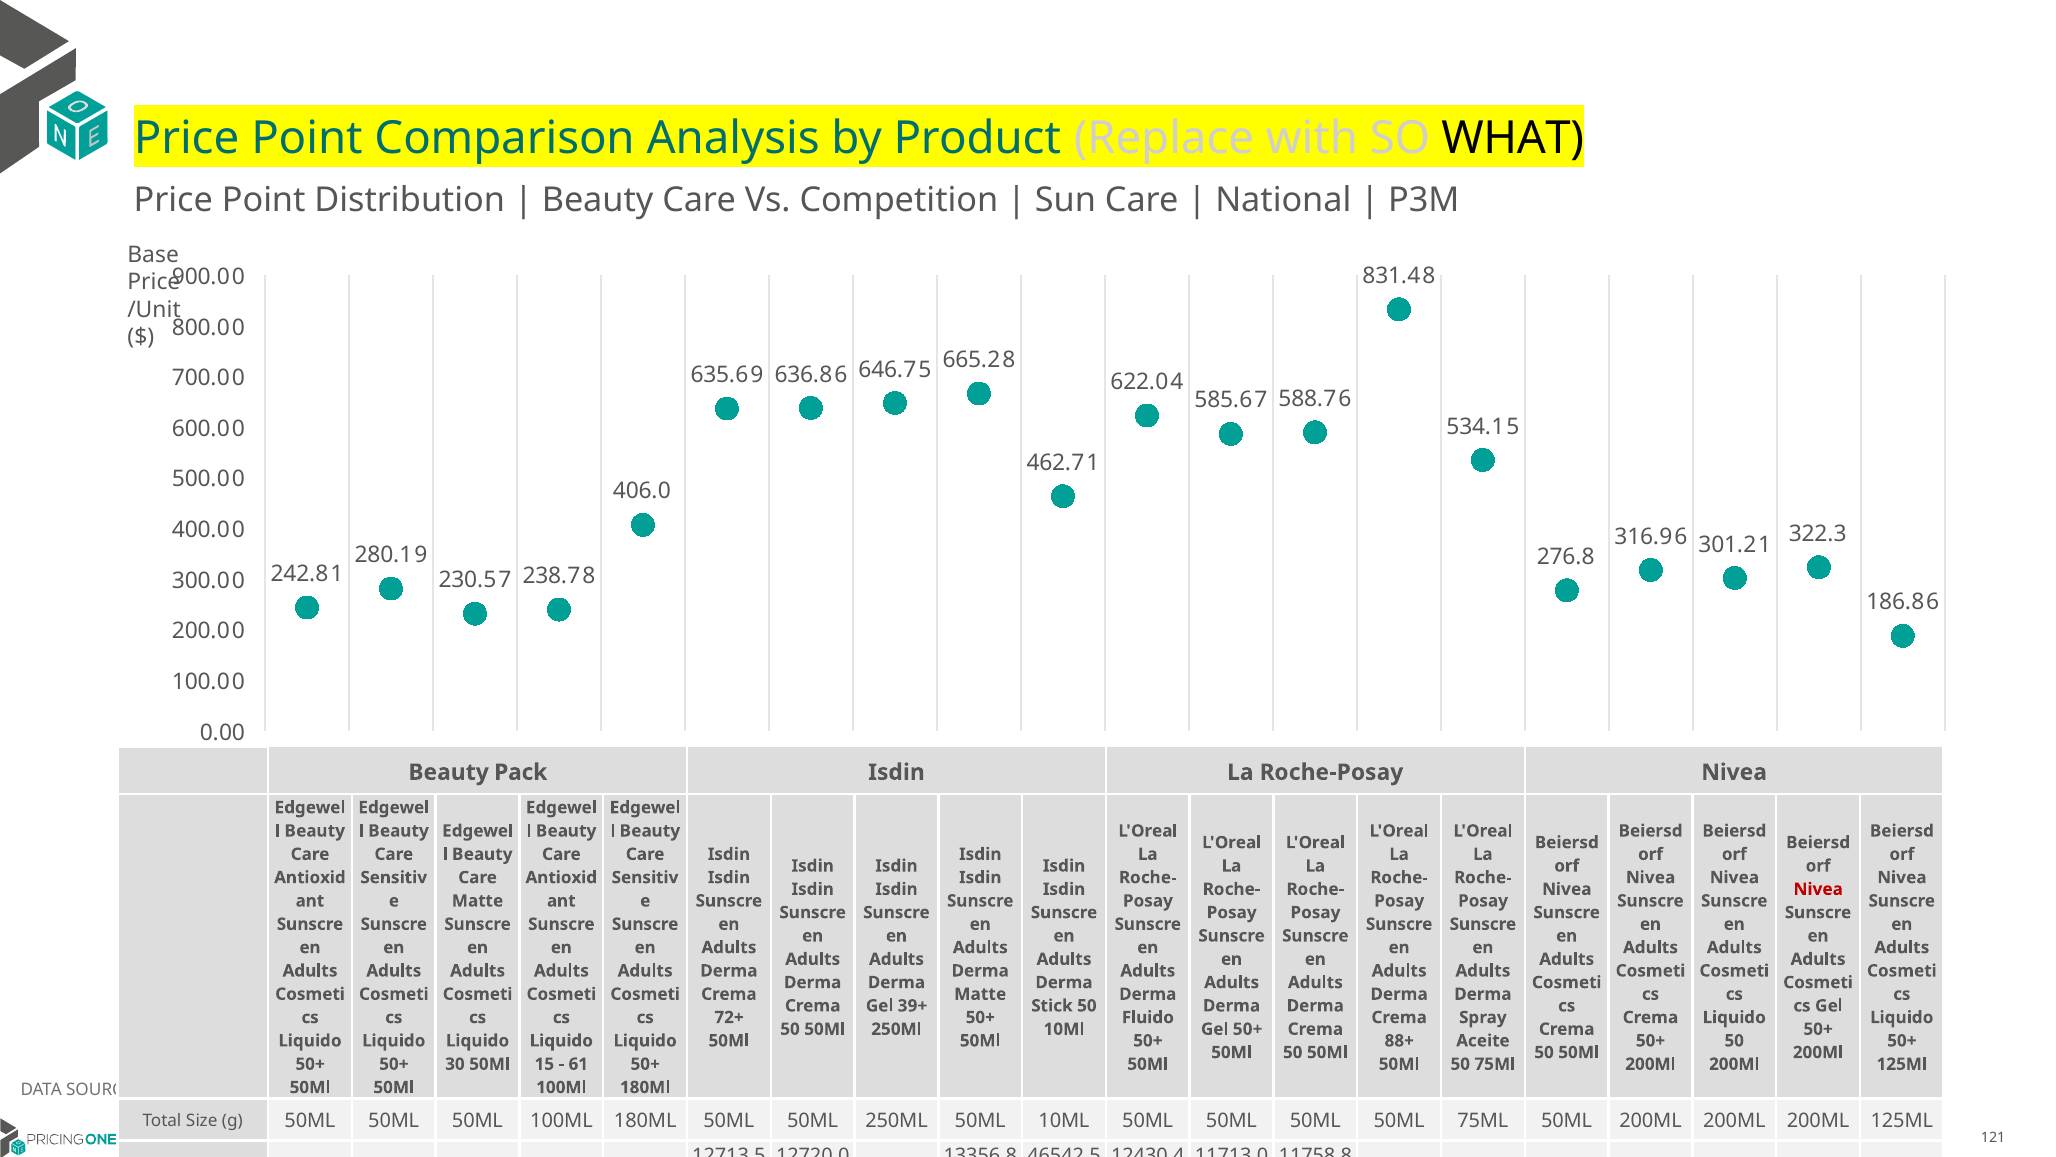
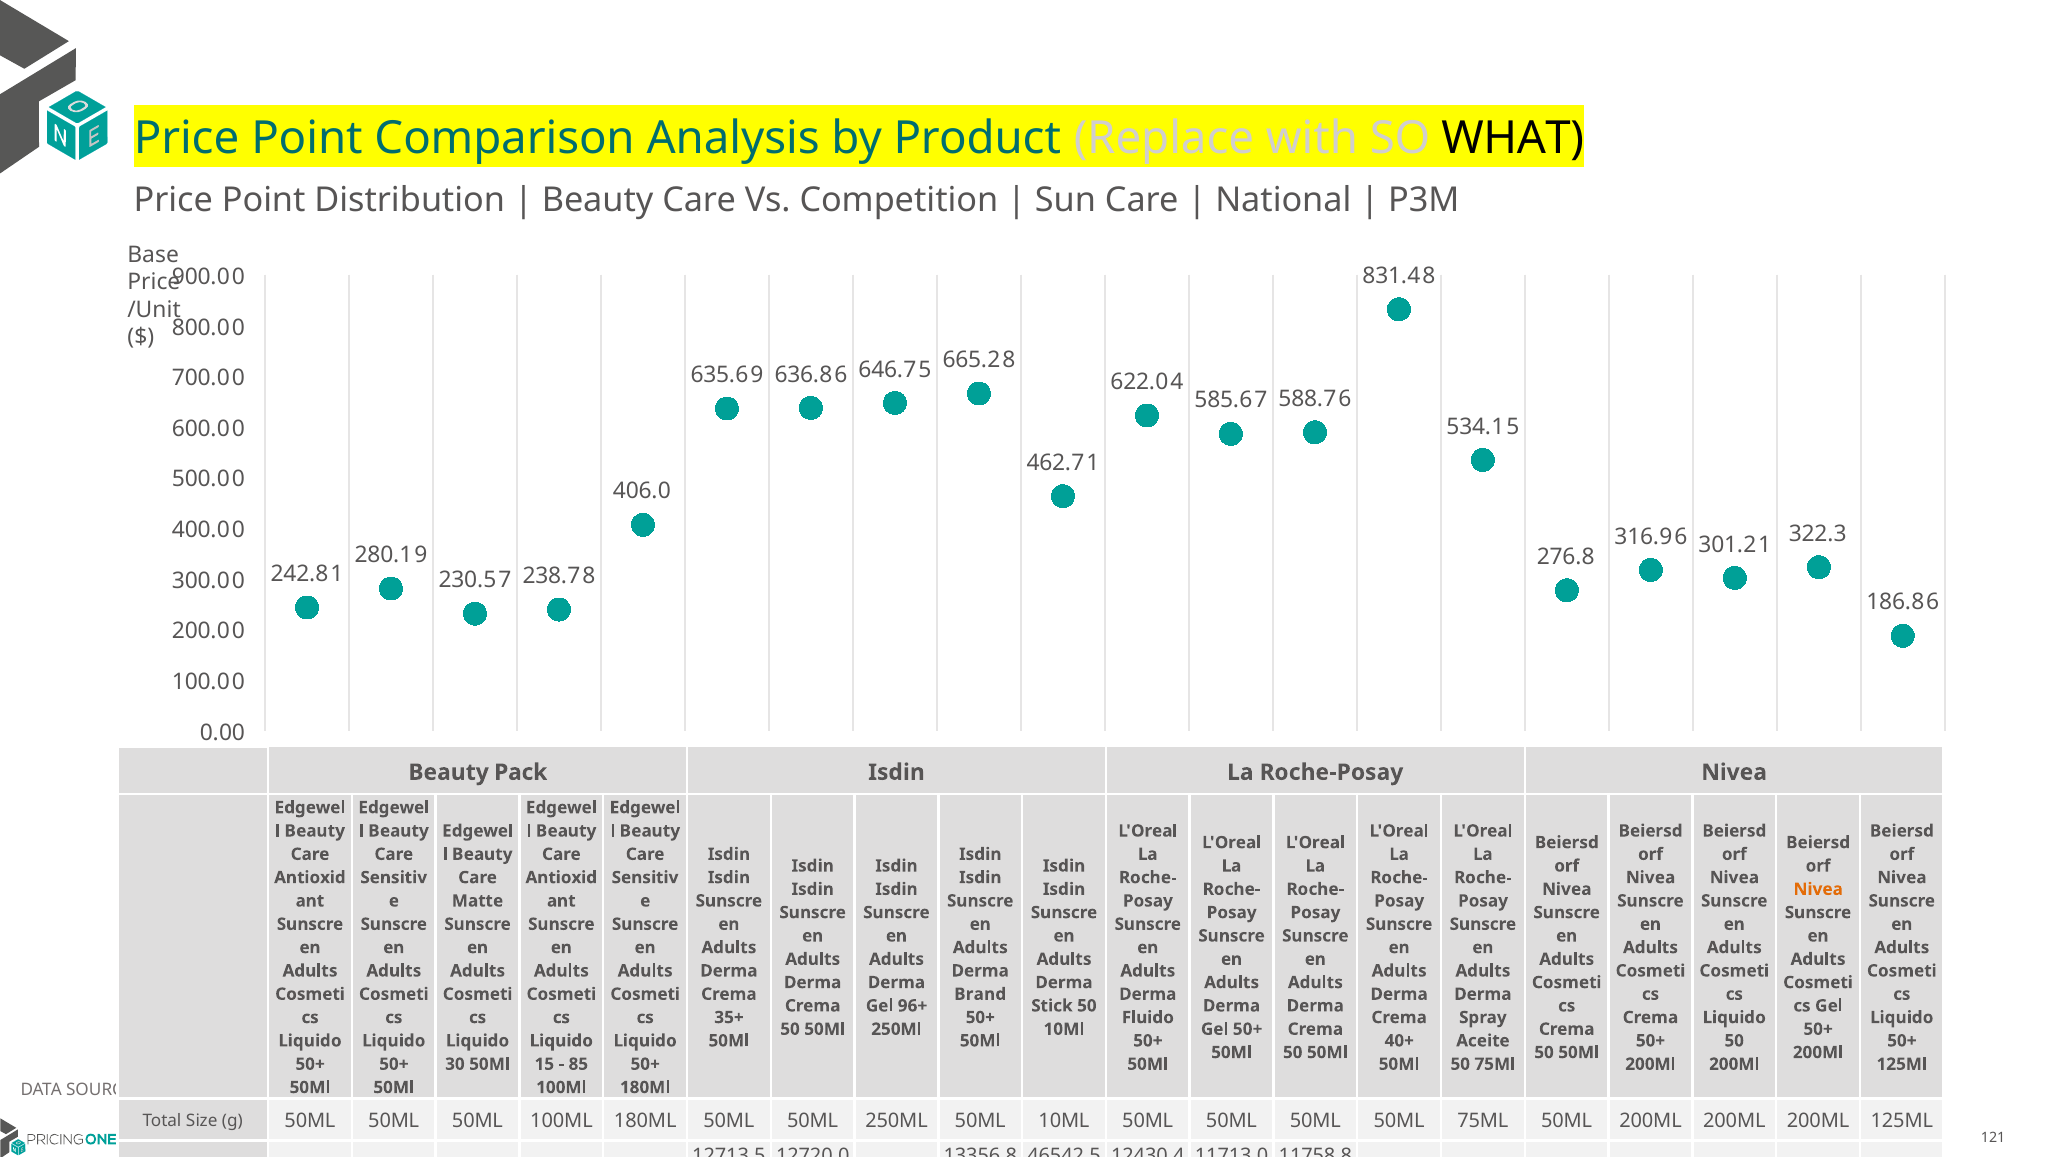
Nivea colour: red -> orange (1818, 889)
Matte: Matte -> Brand (980, 994)
39+: 39+ -> 96+ (912, 1005)
72+: 72+ -> 35+ (729, 1017)
88+: 88+ -> 40+ (1399, 1040)
61: 61 -> 85 (578, 1064)
